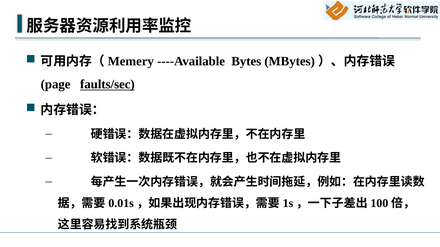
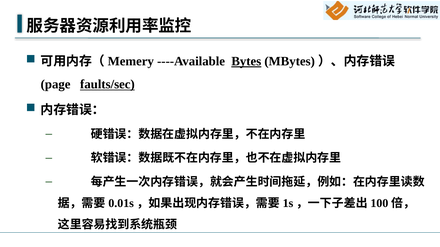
Bytes underline: none -> present (246, 61)
